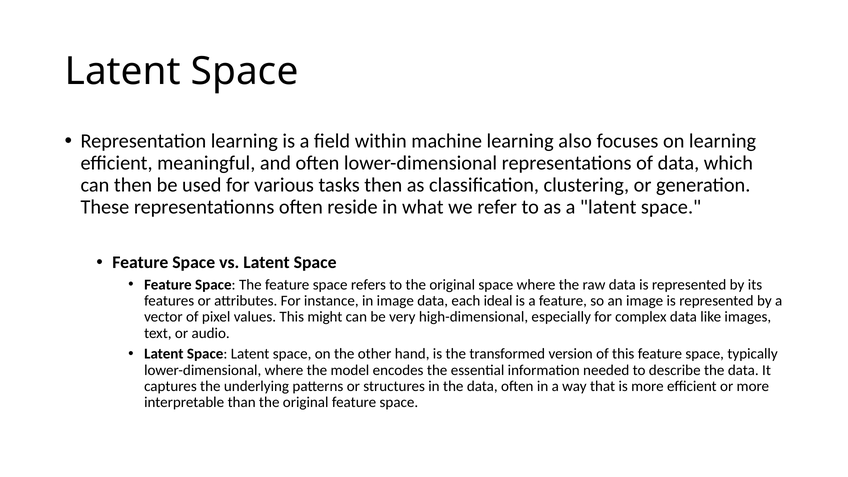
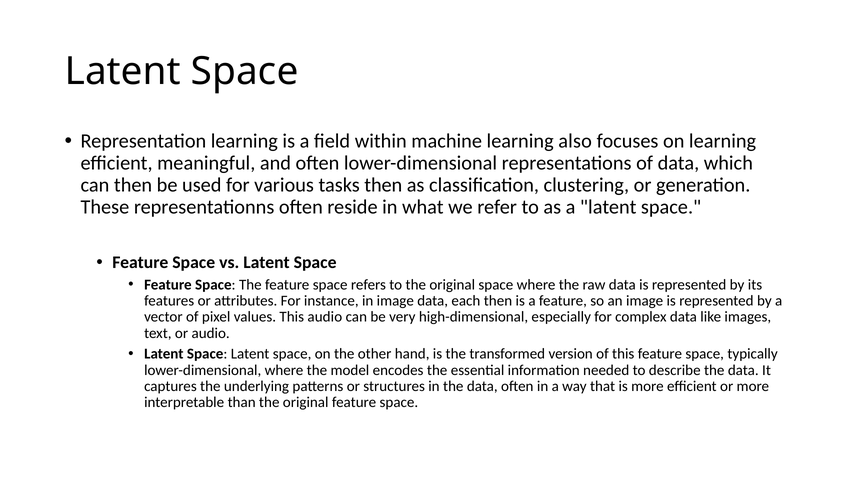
each ideal: ideal -> then (498, 301)
This might: might -> audio (325, 317)
